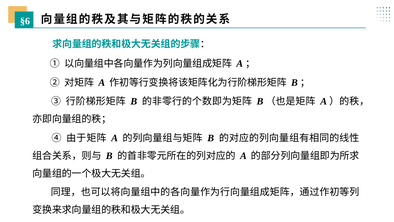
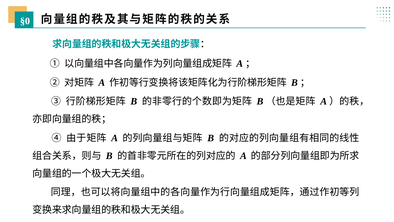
§6: §6 -> §0 (25, 21)
